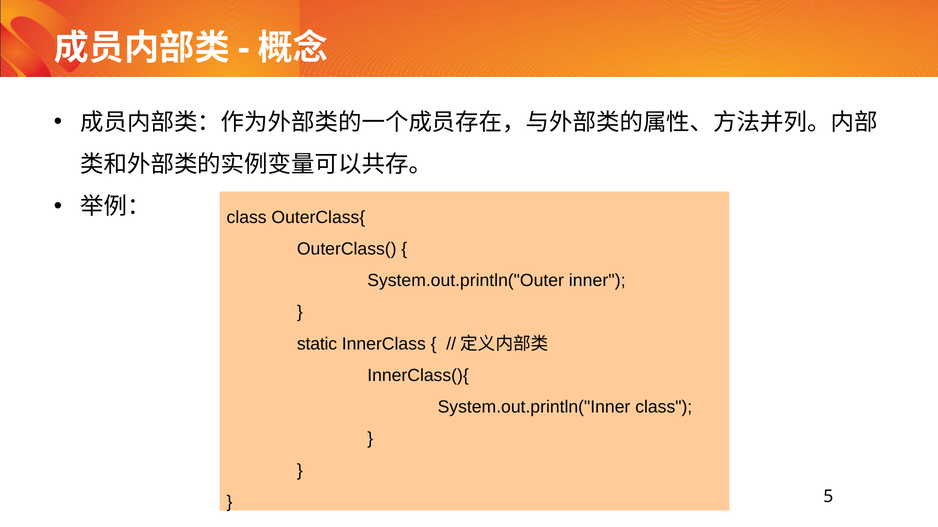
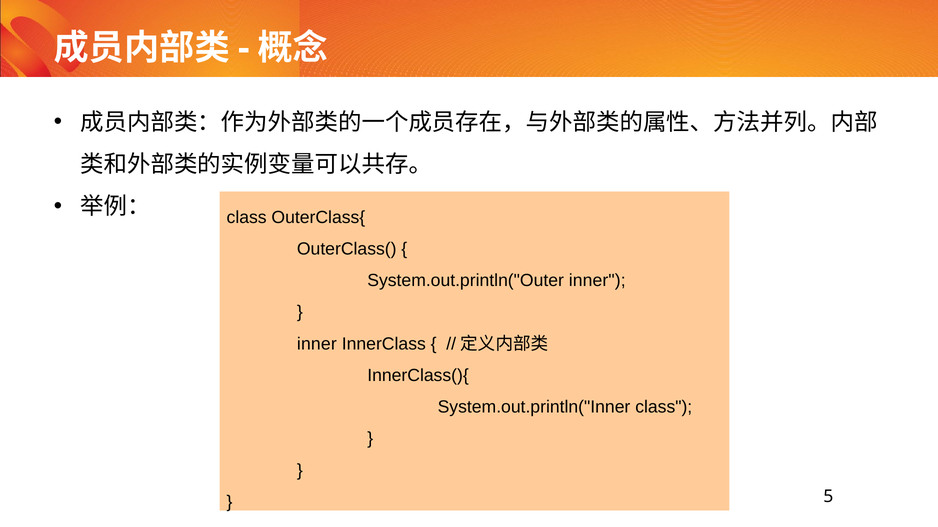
static: static -> inner (317, 344)
